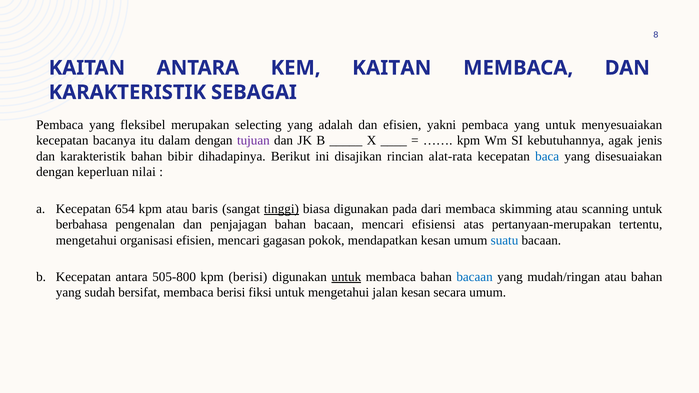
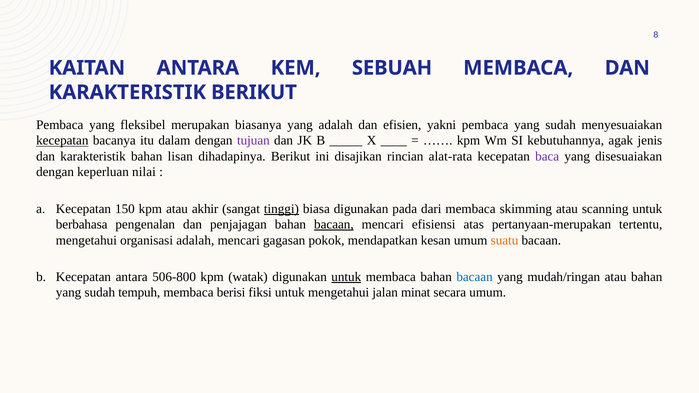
KEM KAITAN: KAITAN -> SEBUAH (392, 68)
KARAKTERISTIK SEBAGAI: SEBAGAI -> BERIKUT (254, 92)
selecting: selecting -> biasanya (258, 125)
pembaca yang untuk: untuk -> sudah (561, 125)
kecepatan underline: none -> present (62, 141)
bibir: bibir -> lisan (180, 156)
baca colour: blue -> purple (547, 156)
654: 654 -> 150 (125, 209)
baris: baris -> akhir (205, 209)
bacaan underline: none -> present (334, 225)
organisasi efisien: efisien -> adalah (195, 240)
suatu colour: blue -> orange (504, 240)
505-800: 505-800 -> 506-800 (174, 277)
kpm berisi: berisi -> watak (248, 277)
bersifat: bersifat -> tempuh (139, 293)
jalan kesan: kesan -> minat (416, 293)
